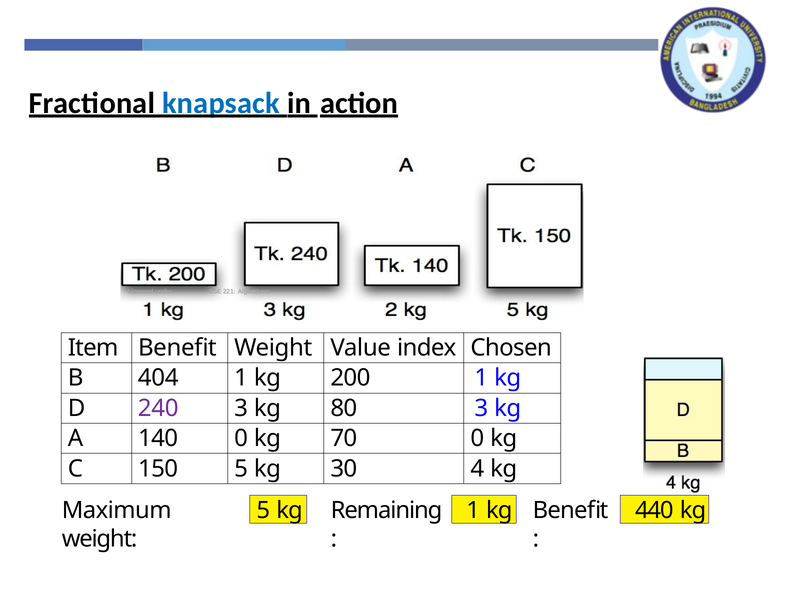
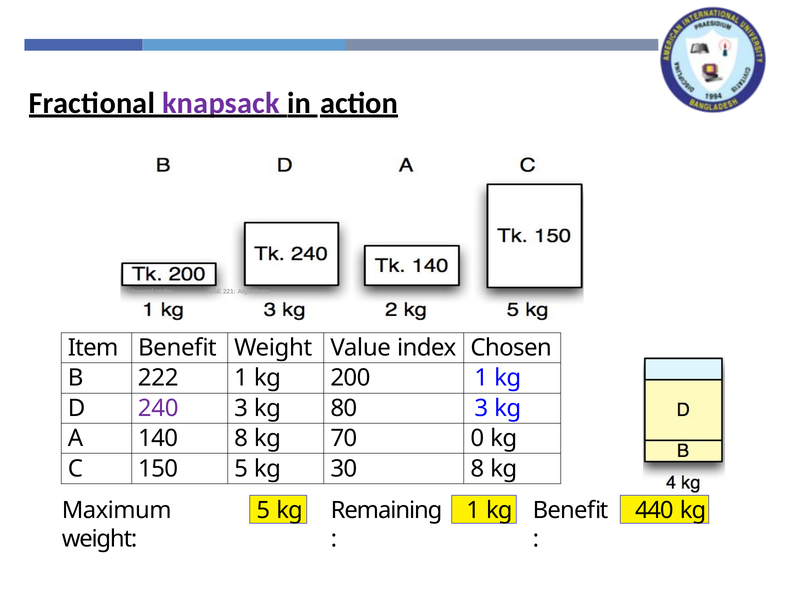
knapsack colour: blue -> purple (221, 103)
404: 404 -> 222 (158, 378)
140 0: 0 -> 8 (241, 439)
30 4: 4 -> 8 (477, 469)
